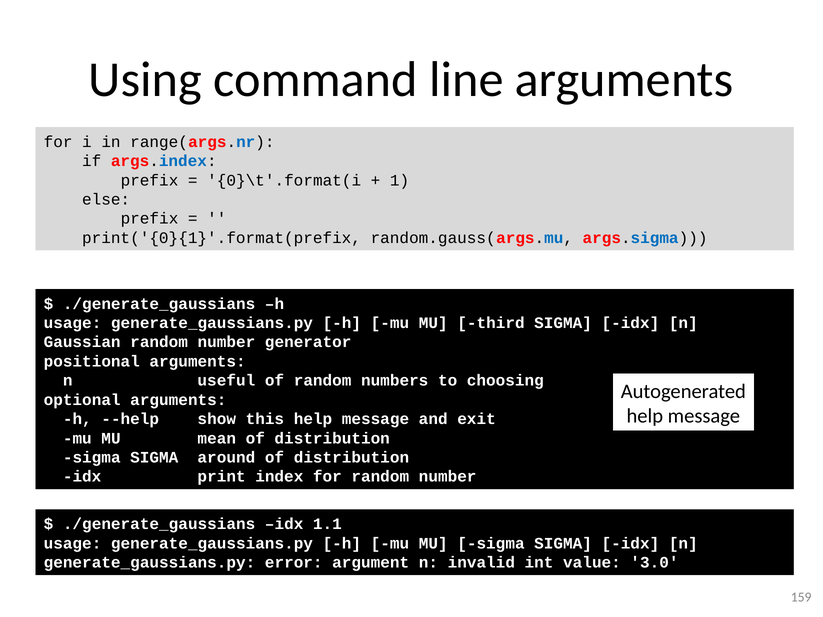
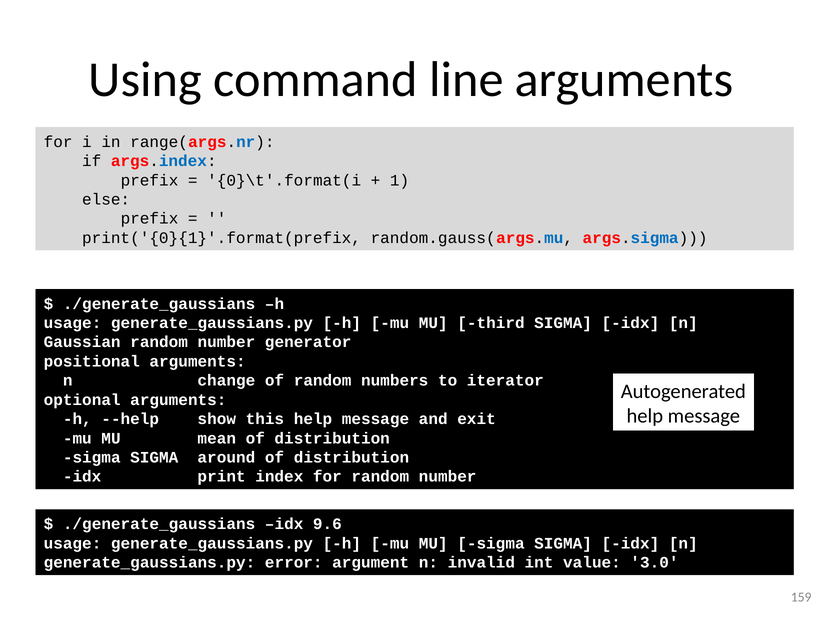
useful: useful -> change (226, 381)
choosing: choosing -> iterator (505, 381)
1.1: 1.1 -> 9.6 (327, 524)
